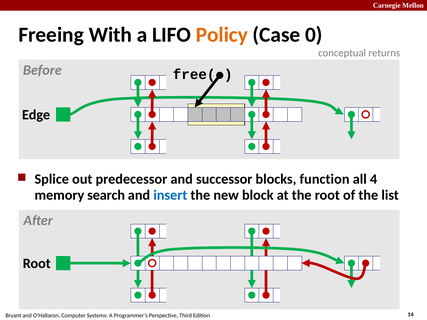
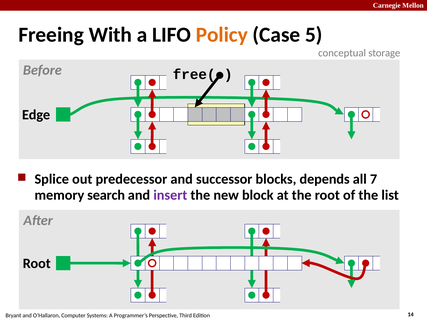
0: 0 -> 5 (314, 35)
returns: returns -> storage (384, 53)
function: function -> depends (325, 179)
4: 4 -> 7 (374, 179)
insert colour: blue -> purple (170, 195)
